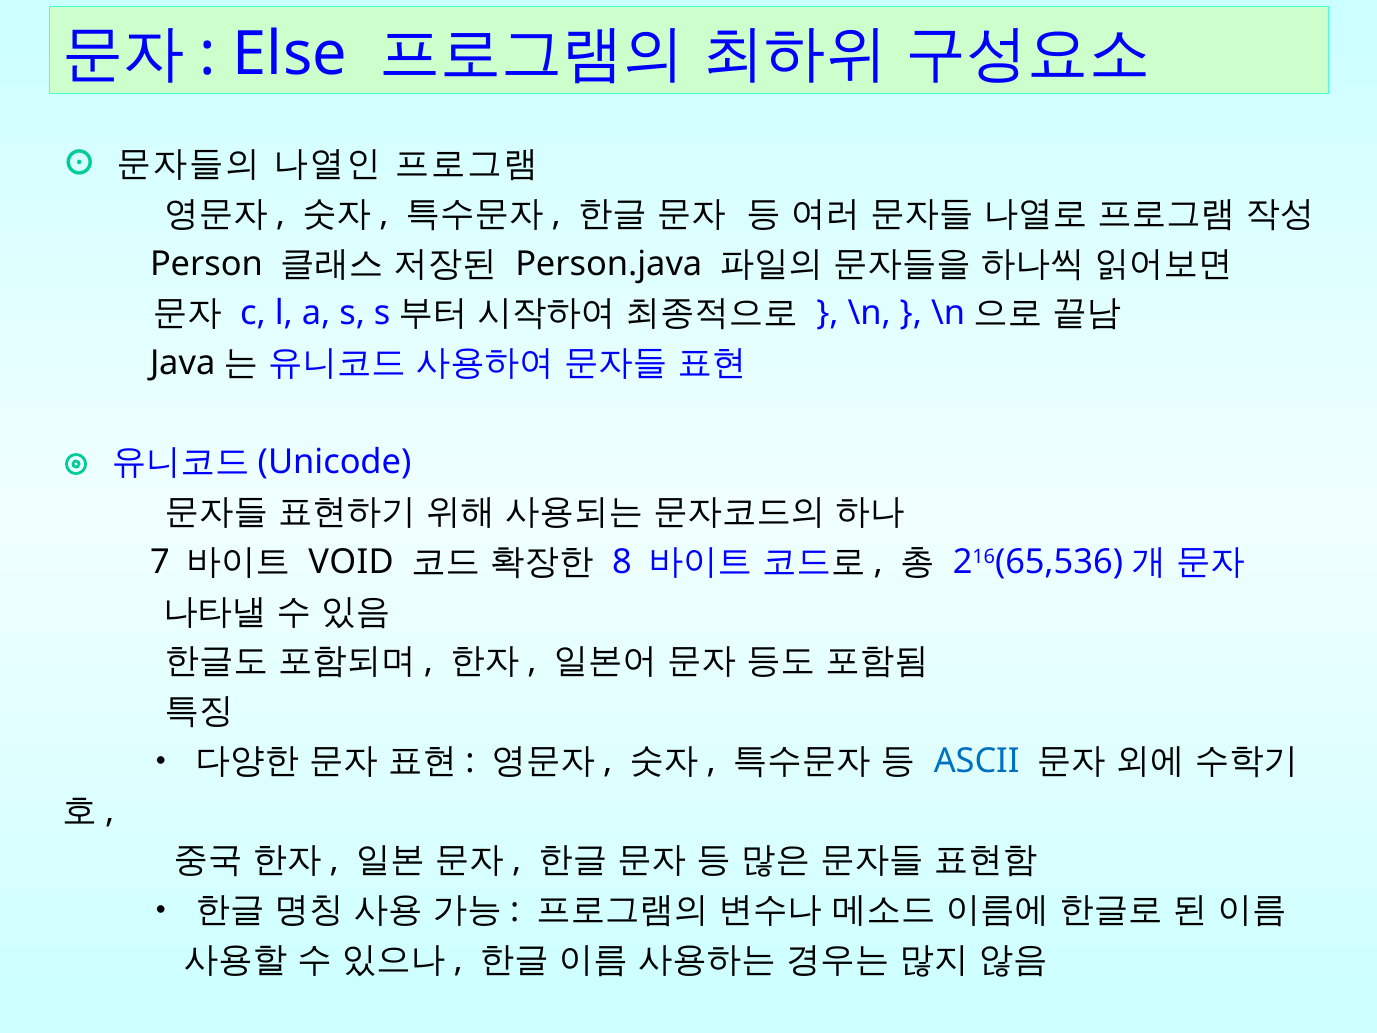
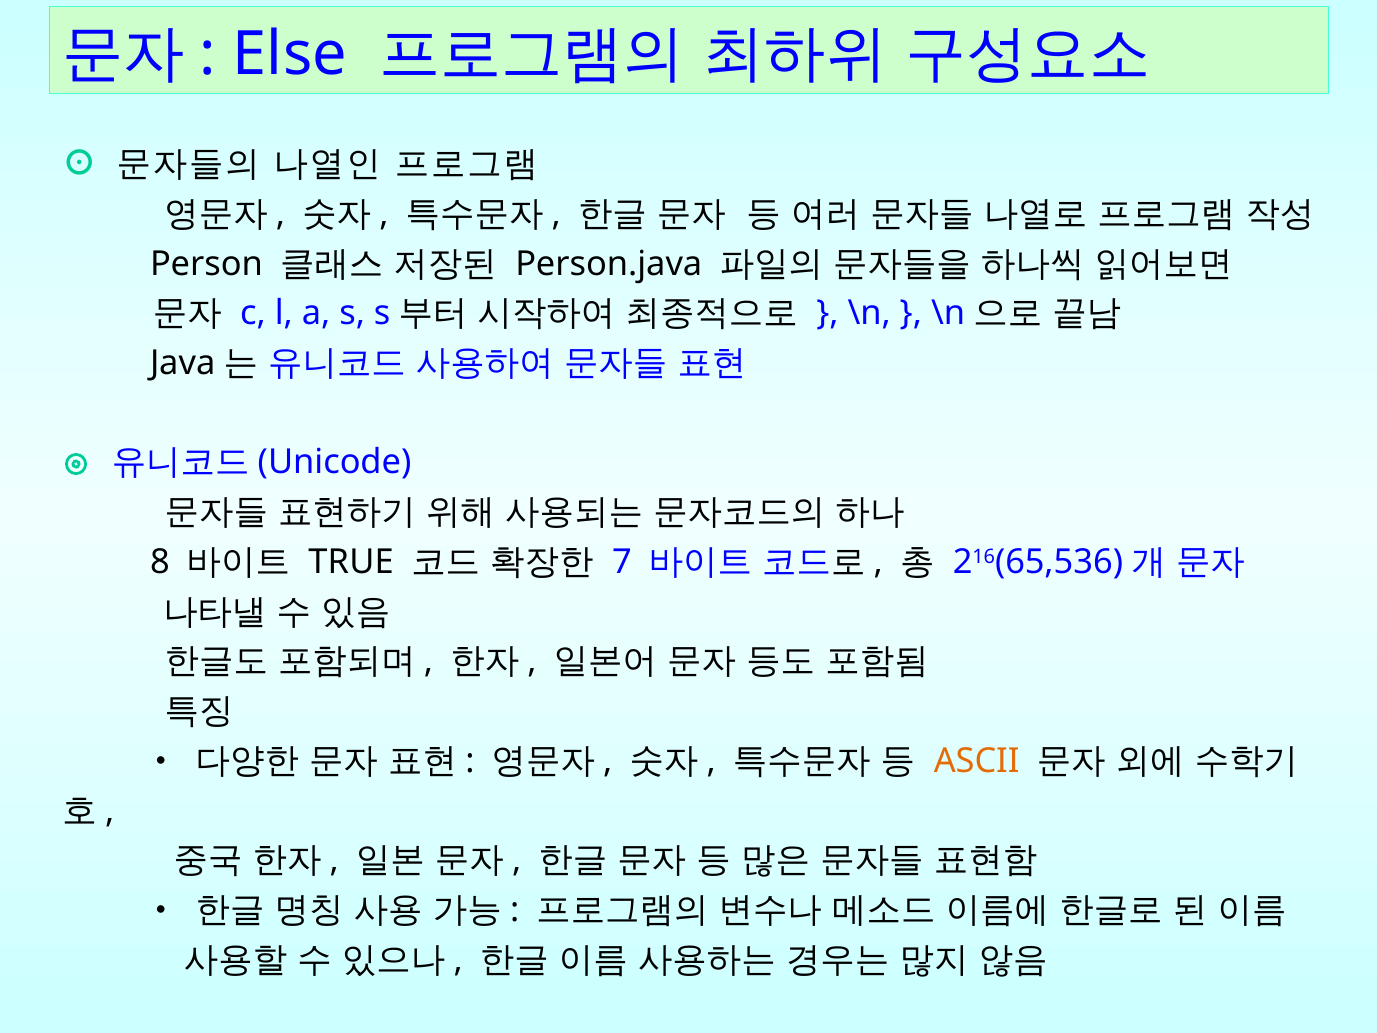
7: 7 -> 8 (160, 562)
VOID: VOID -> TRUE (351, 562)
8: 8 -> 7 (622, 562)
ASCII colour: blue -> orange (977, 761)
